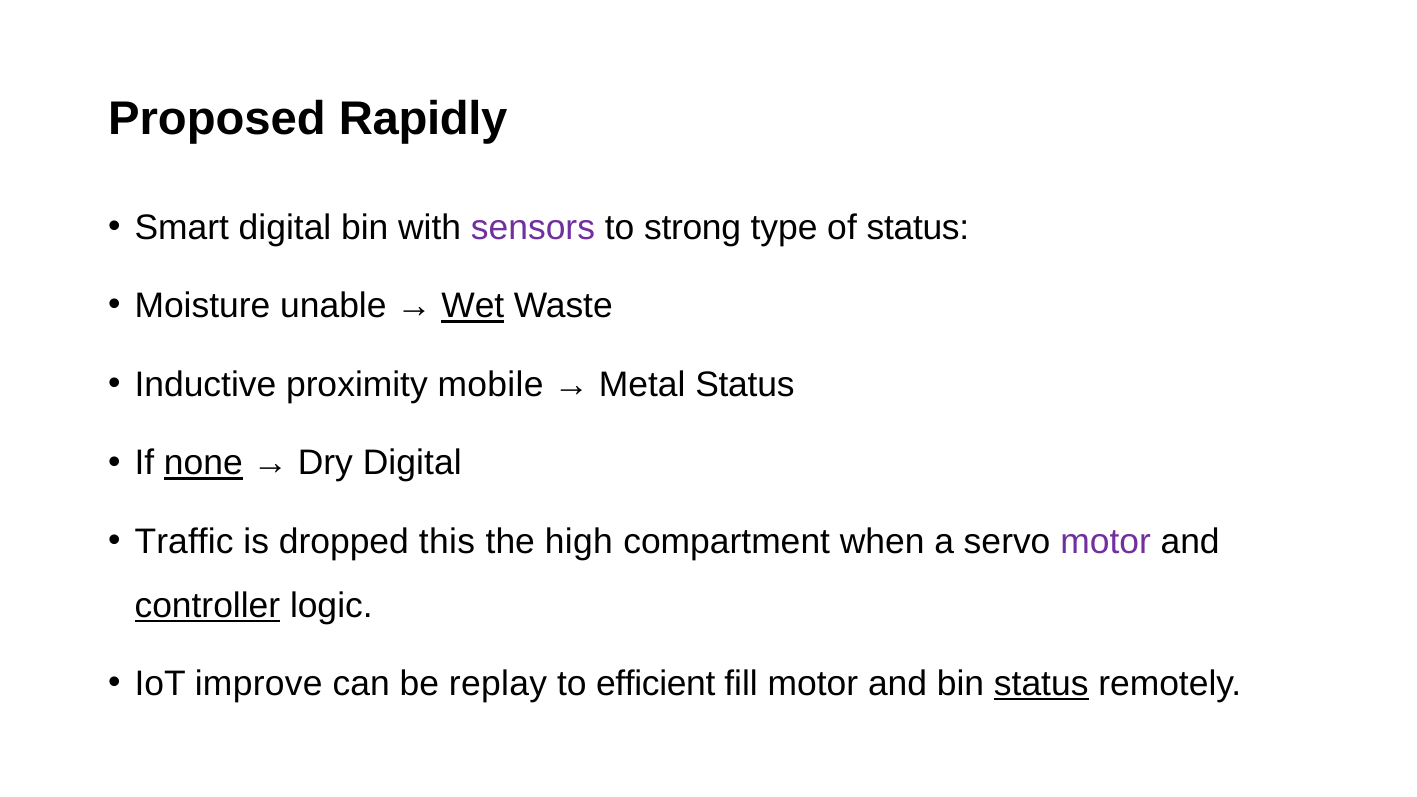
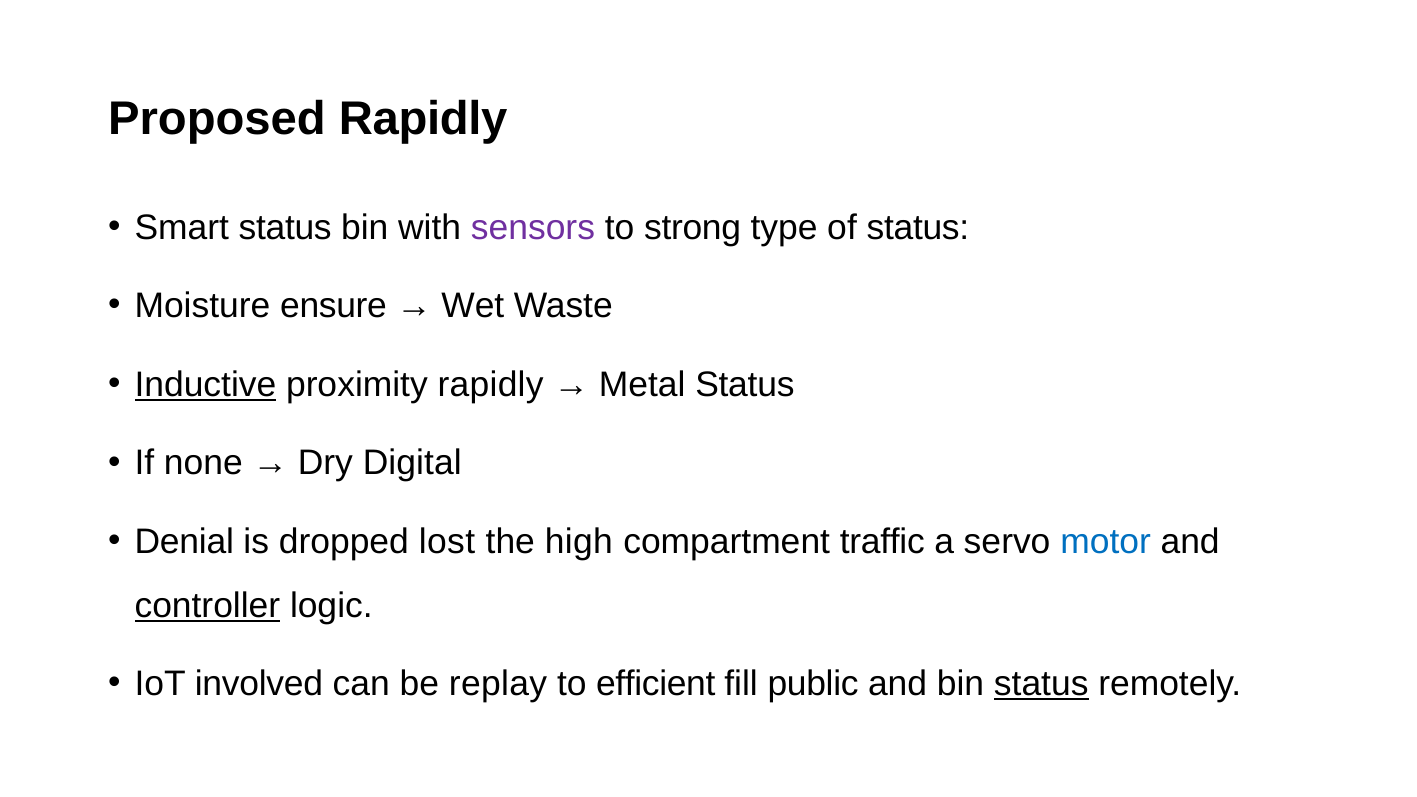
Smart digital: digital -> status (285, 228)
unable: unable -> ensure (333, 306)
Wet underline: present -> none (473, 306)
Inductive underline: none -> present (205, 385)
proximity mobile: mobile -> rapidly (491, 385)
none underline: present -> none (203, 463)
Traffic: Traffic -> Denial (184, 542)
this: this -> lost (447, 542)
when: when -> traffic (882, 542)
motor colour: purple -> blue (1106, 542)
improve: improve -> involved (259, 684)
fill motor: motor -> public (813, 684)
